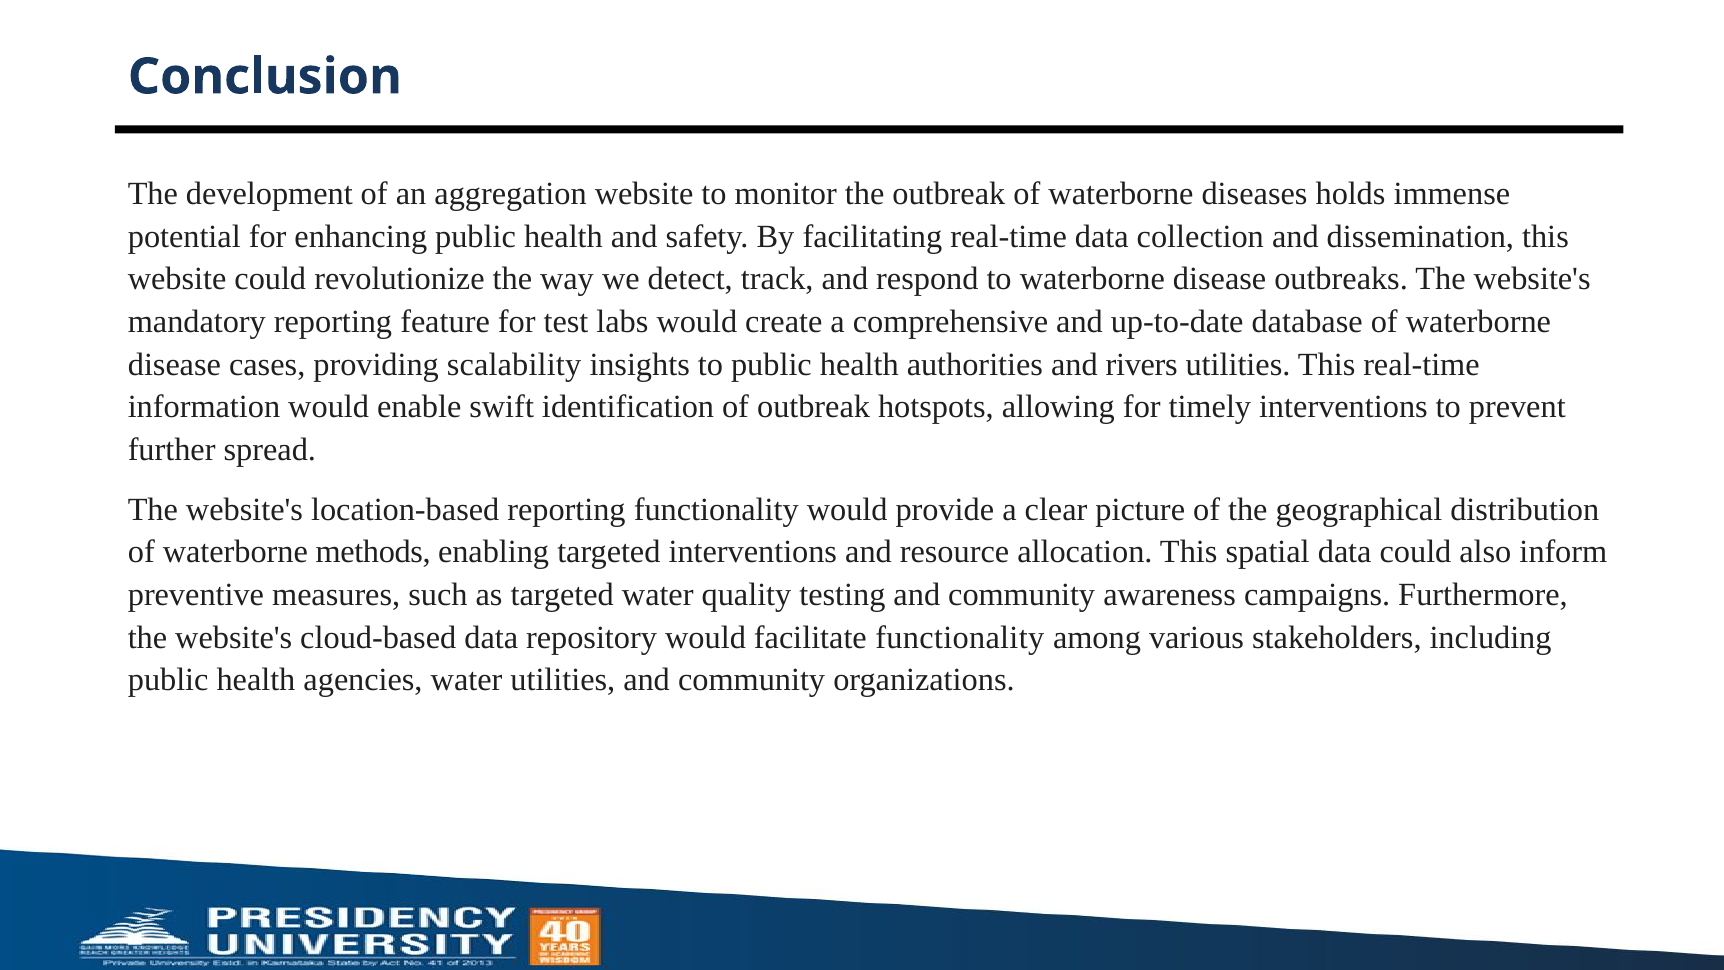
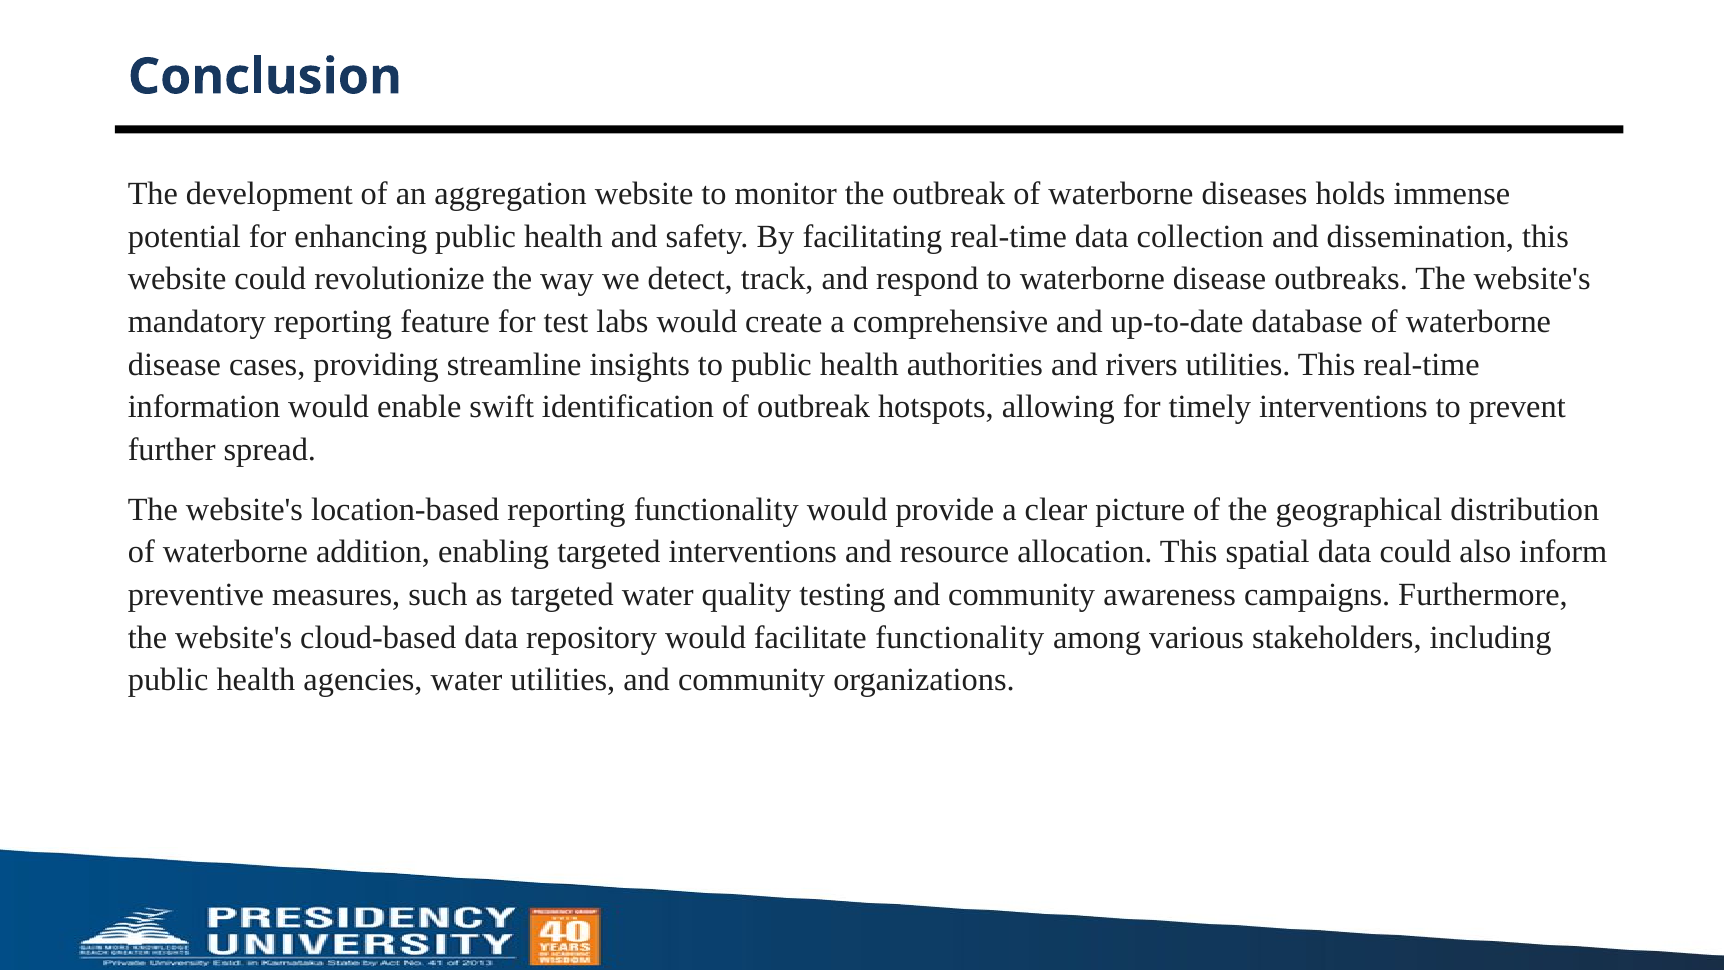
scalability: scalability -> streamline (514, 364)
methods: methods -> addition (373, 552)
